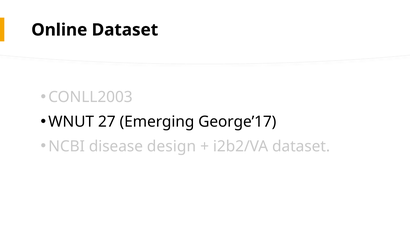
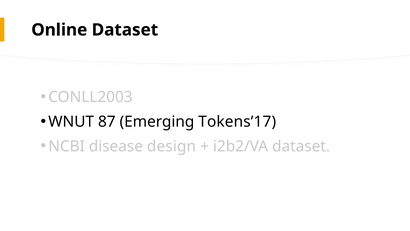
27: 27 -> 87 (107, 122)
George’17: George’17 -> Tokens’17 (237, 122)
